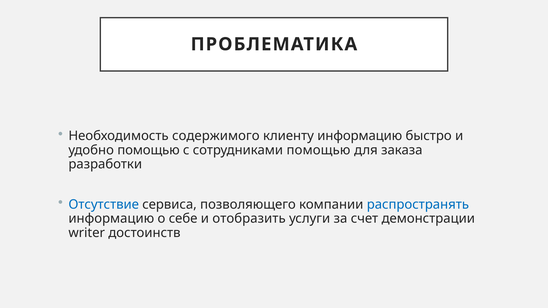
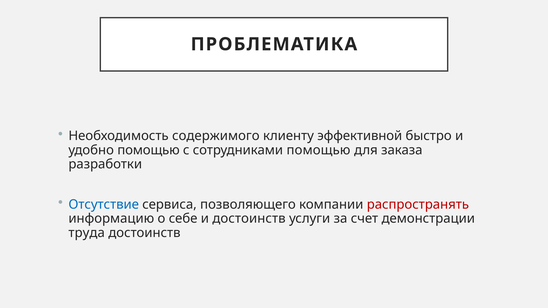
клиенту информацию: информацию -> эффективной (360, 136)
распространять colour: blue -> red (418, 205)
и отобразить: отобразить -> достоинств (249, 219)
writer: writer -> труда (87, 233)
